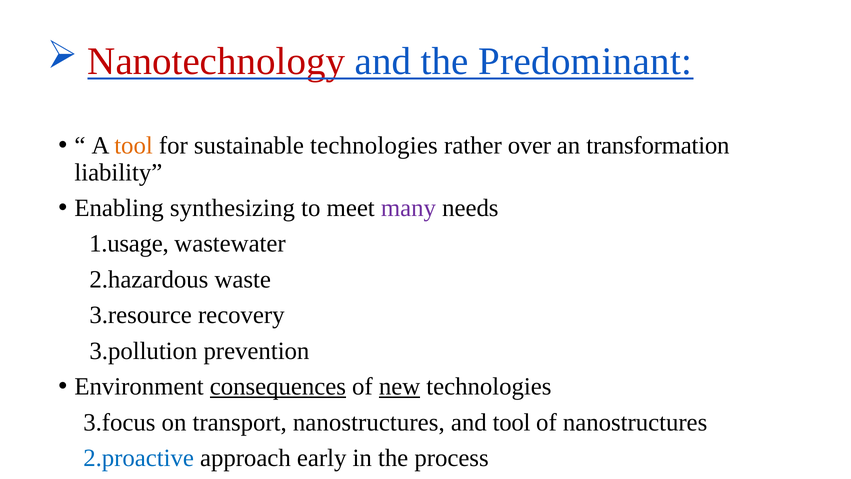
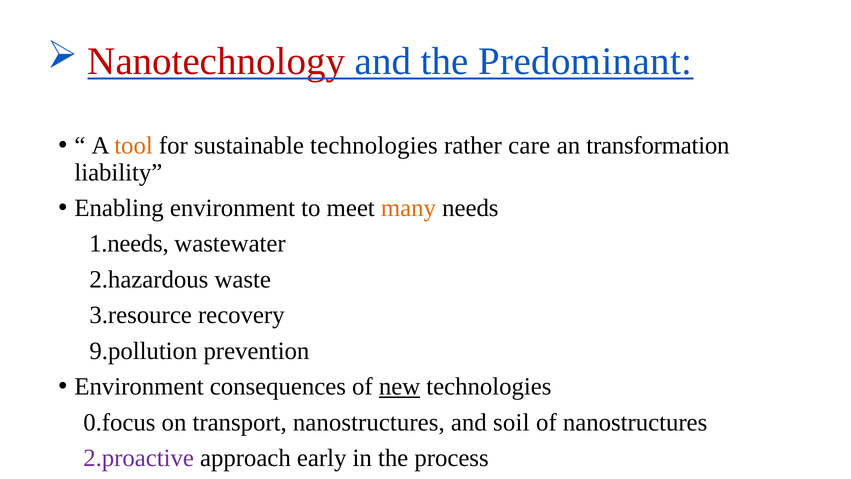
over: over -> care (529, 145)
Enabling synthesizing: synthesizing -> environment (233, 208)
many colour: purple -> orange (408, 208)
1.usage: 1.usage -> 1.needs (129, 244)
3.pollution: 3.pollution -> 9.pollution (143, 351)
consequences underline: present -> none (278, 386)
3.focus: 3.focus -> 0.focus (119, 422)
and tool: tool -> soil (511, 422)
2.proactive colour: blue -> purple (139, 458)
